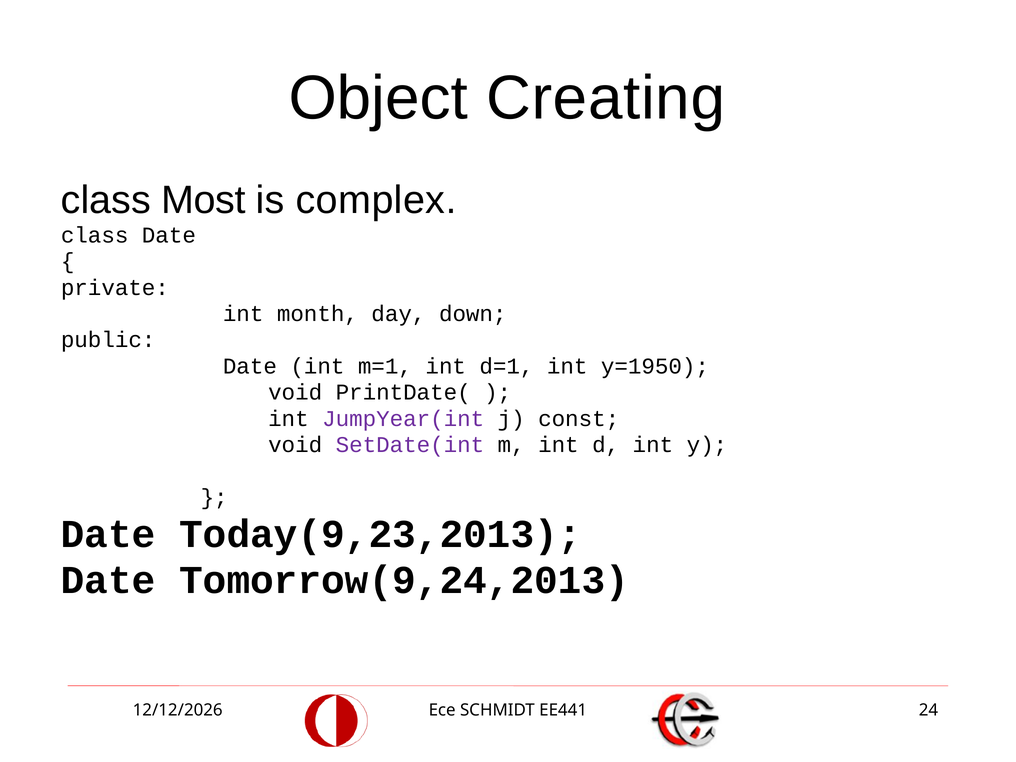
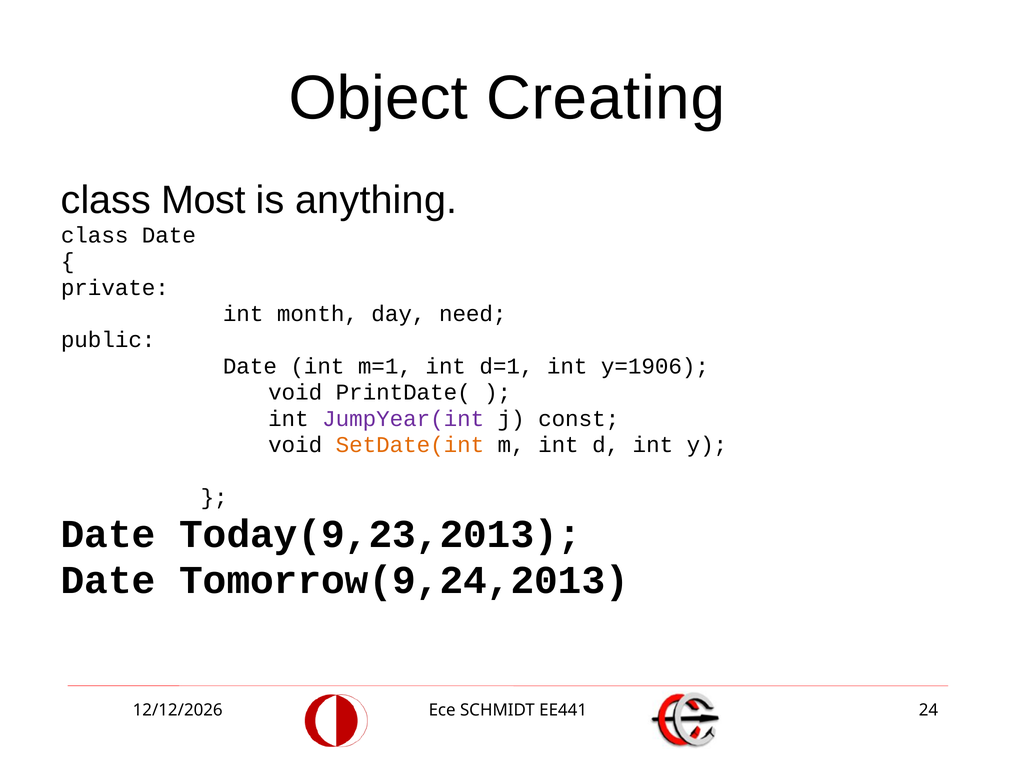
complex: complex -> anything (376, 200)
down: down -> need (473, 314)
y=1950: y=1950 -> y=1906 (655, 366)
SetDate(int colour: purple -> orange (410, 445)
